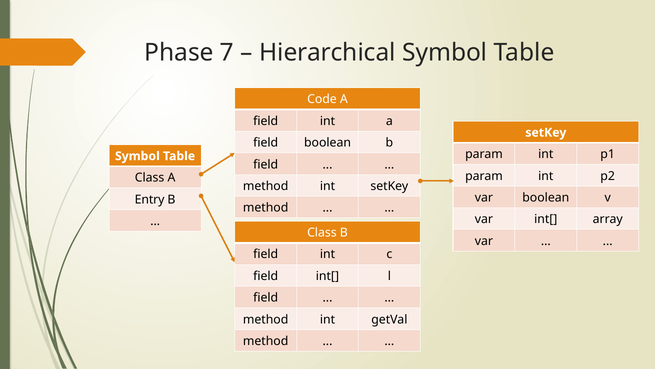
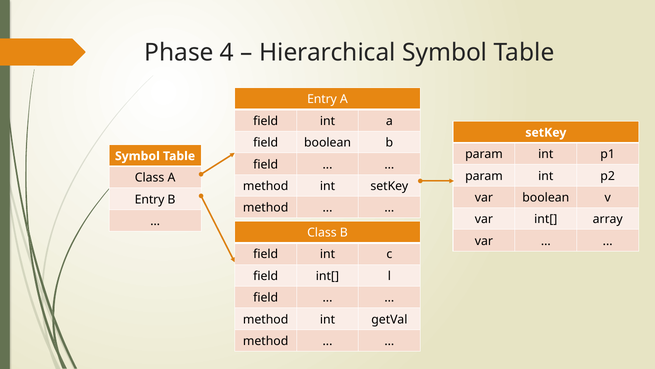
7: 7 -> 4 (227, 52)
Code: Code -> Entry (322, 99)
